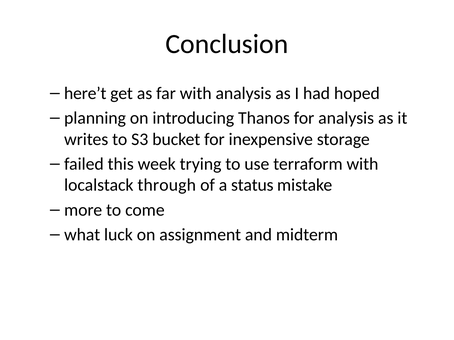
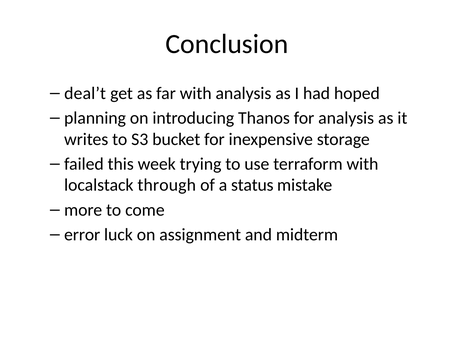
here’t: here’t -> deal’t (85, 94)
what: what -> error (82, 235)
